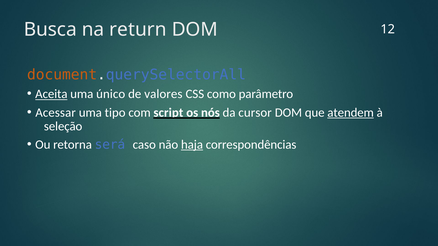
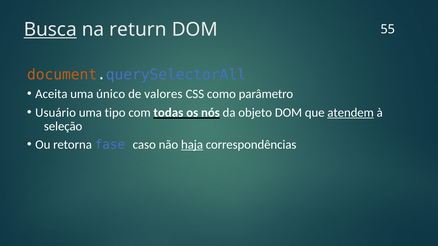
Busca underline: none -> present (50, 30)
12: 12 -> 55 (388, 29)
Aceita underline: present -> none (51, 94)
Acessar: Acessar -> Usuário (56, 113)
script: script -> todas (168, 113)
cursor: cursor -> objeto (255, 113)
será: será -> fase (110, 145)
